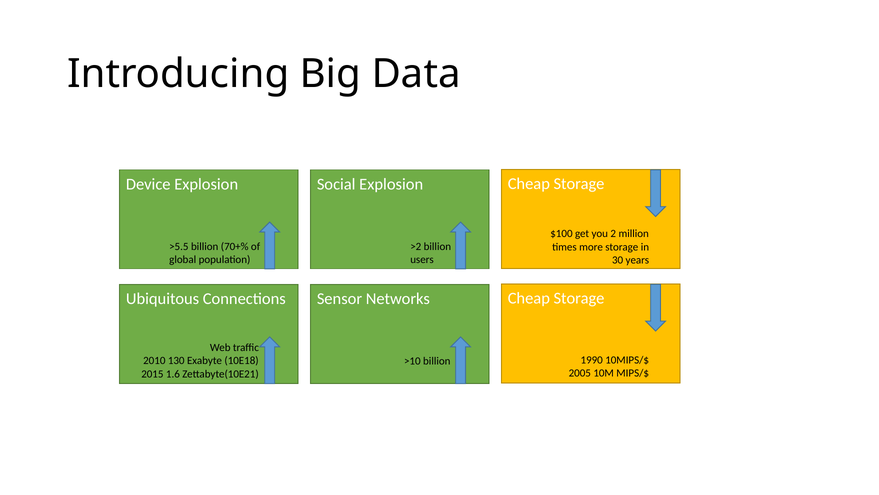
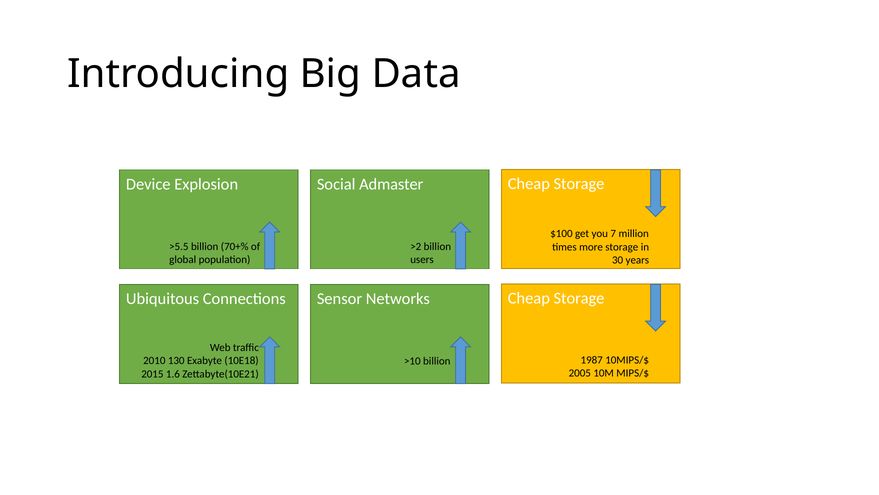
Social Explosion: Explosion -> Admaster (391, 184)
2: 2 -> 7 (613, 233)
1990: 1990 -> 1987 (592, 359)
